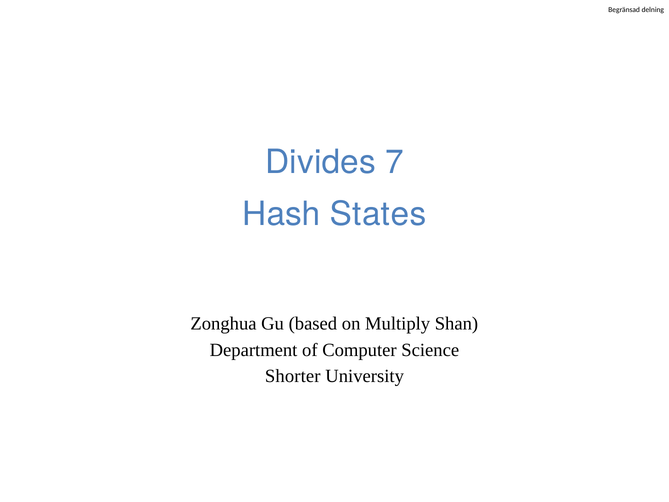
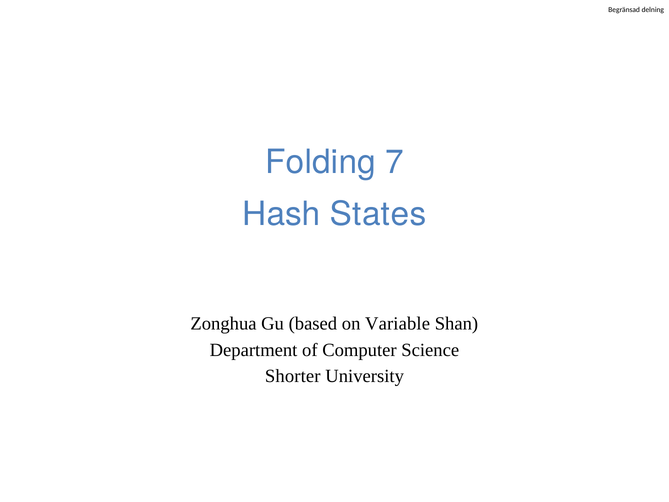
Divides: Divides -> Folding (321, 162)
Multiply: Multiply -> Variable (398, 324)
